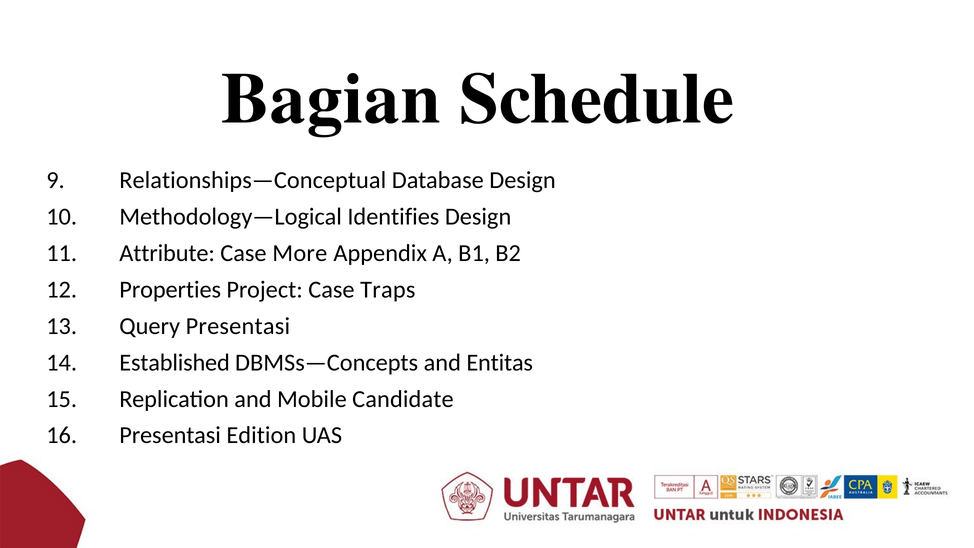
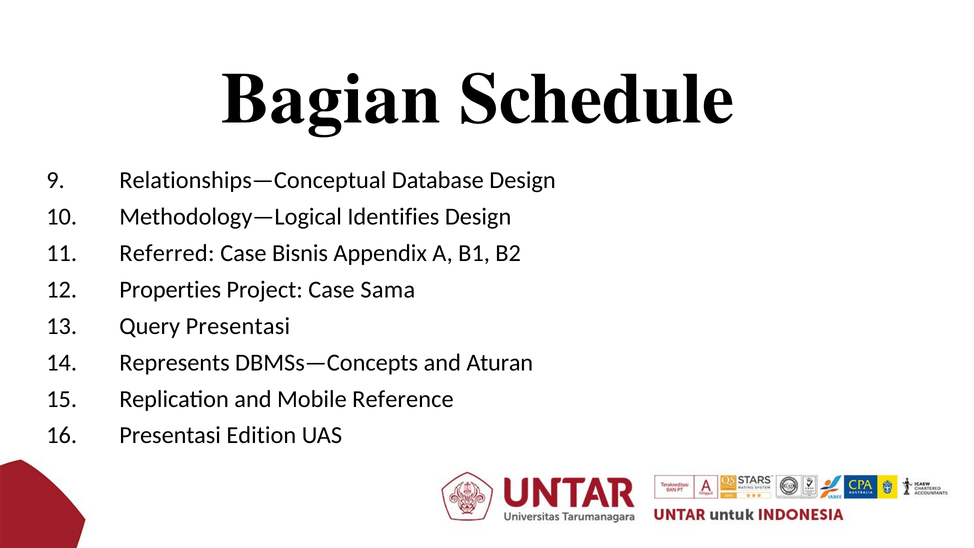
Attribute: Attribute -> Referred (167, 253)
More: More -> Bisnis (300, 253)
Traps: Traps -> Sama (388, 290)
Established: Established -> Represents (175, 362)
Entitas: Entitas -> Aturan (500, 362)
Candidate: Candidate -> Reference (403, 399)
